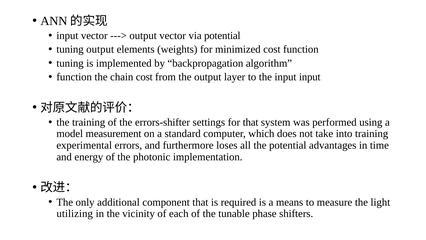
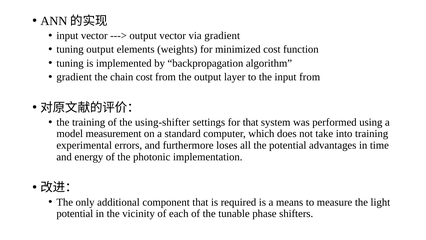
via potential: potential -> gradient (222, 36)
function: function -> gradient (74, 77)
input input: input -> from (310, 77)
errors-shifter: errors-shifter -> using-shifter (162, 122)
utilizing: utilizing -> potential (75, 213)
